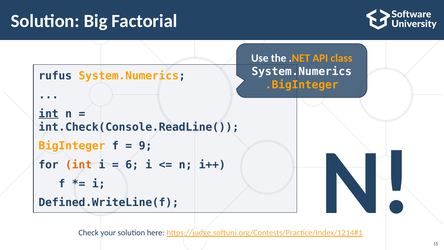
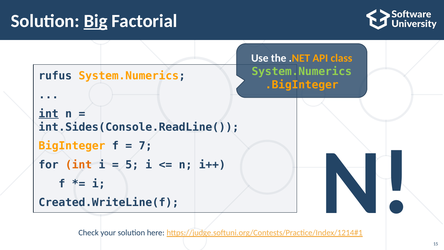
Big underline: none -> present (96, 21)
System.Numerics colour: white -> light green (302, 71)
int.Check(Console.ReadLine(: int.Check(Console.ReadLine( -> int.Sides(Console.ReadLine( (139, 127)
9: 9 -> 7 (145, 146)
6: 6 -> 5 (132, 165)
Defined.WriteLine(f: Defined.WriteLine(f -> Created.WriteLine(f (109, 202)
